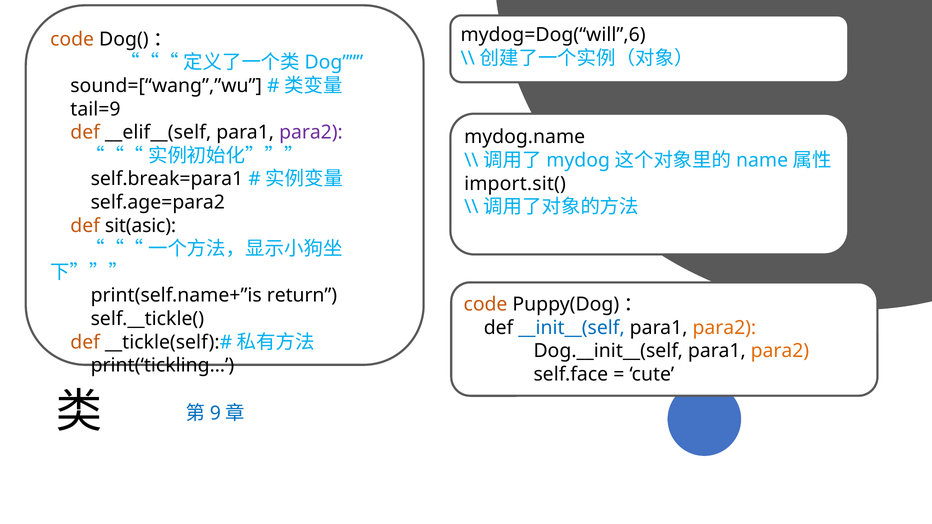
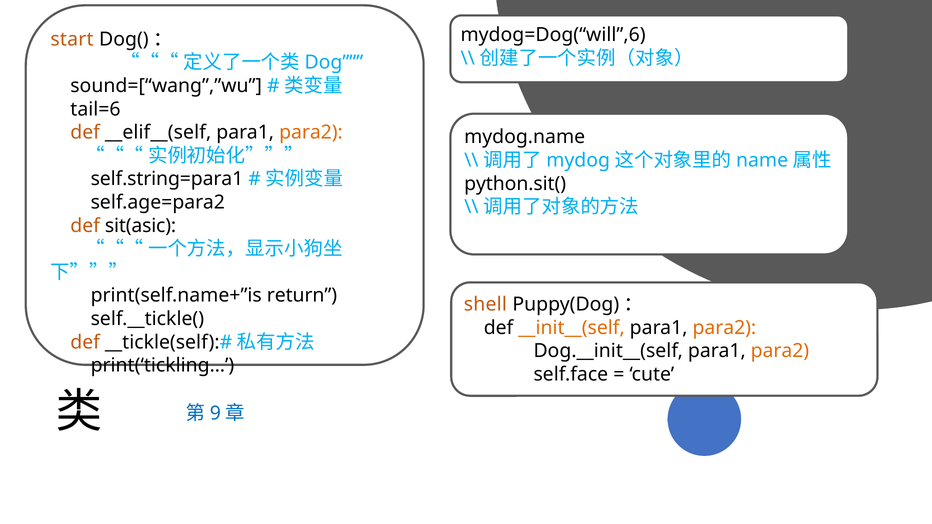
code: code -> start (72, 39)
tail=9: tail=9 -> tail=6 (95, 109)
para2 colour: purple -> orange (311, 133)
self.break=para1: self.break=para1 -> self.string=para1 (167, 179)
import.sit(: import.sit( -> python.sit( (515, 184)
code: code -> shell (485, 304)
__init__(self colour: blue -> orange (572, 328)
